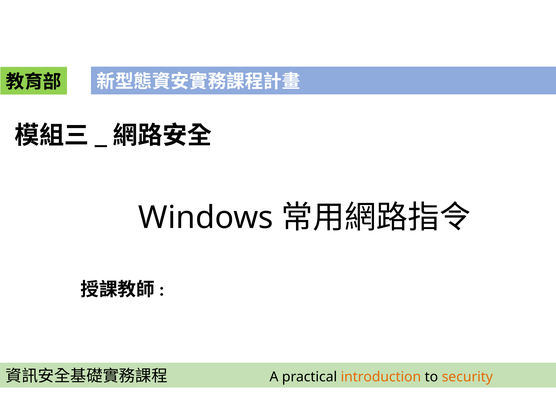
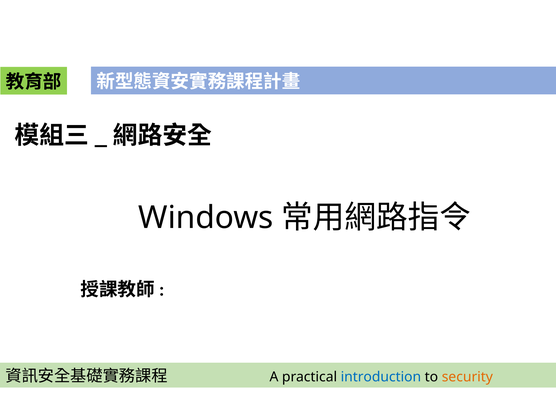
introduction colour: orange -> blue (381, 377)
